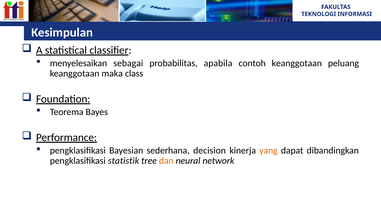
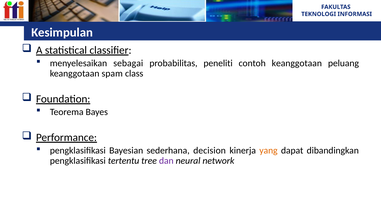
apabila: apabila -> peneliti (218, 63)
maka: maka -> spam (112, 74)
statistik: statistik -> tertentu (124, 161)
dan colour: orange -> purple (166, 161)
